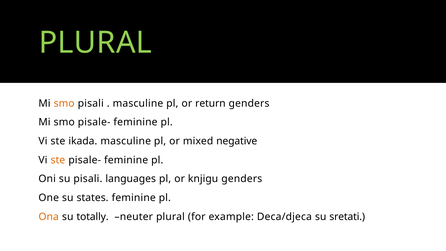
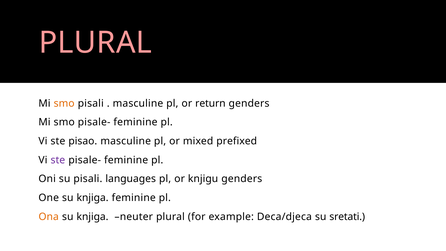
PLURAL colour: light green -> pink (95, 43)
ikada: ikada -> pisao (83, 141)
negative: negative -> prefixed (237, 141)
ste colour: orange -> purple (58, 160)
One su states: states -> knjiga (93, 198)
totally: totally -> knjiga (93, 217)
